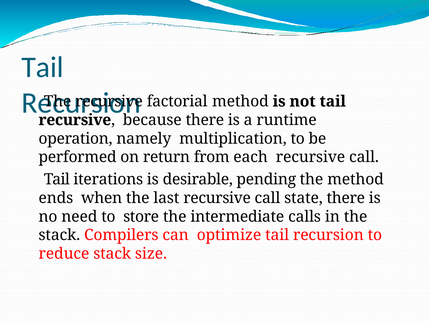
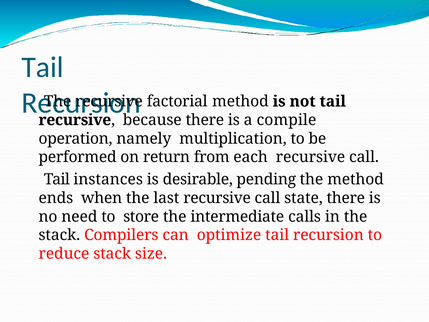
runtime: runtime -> compile (286, 120)
iterations: iterations -> instances (108, 179)
